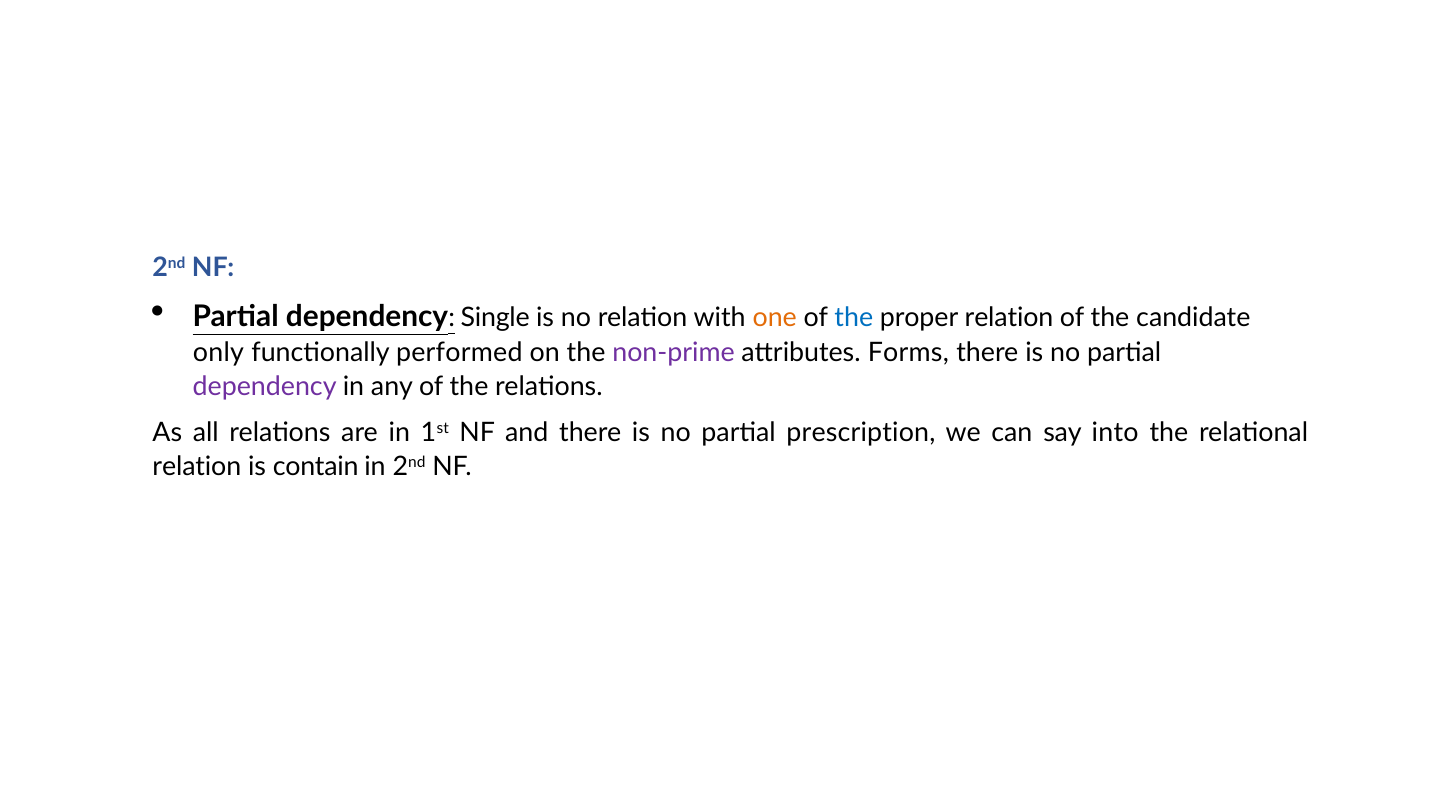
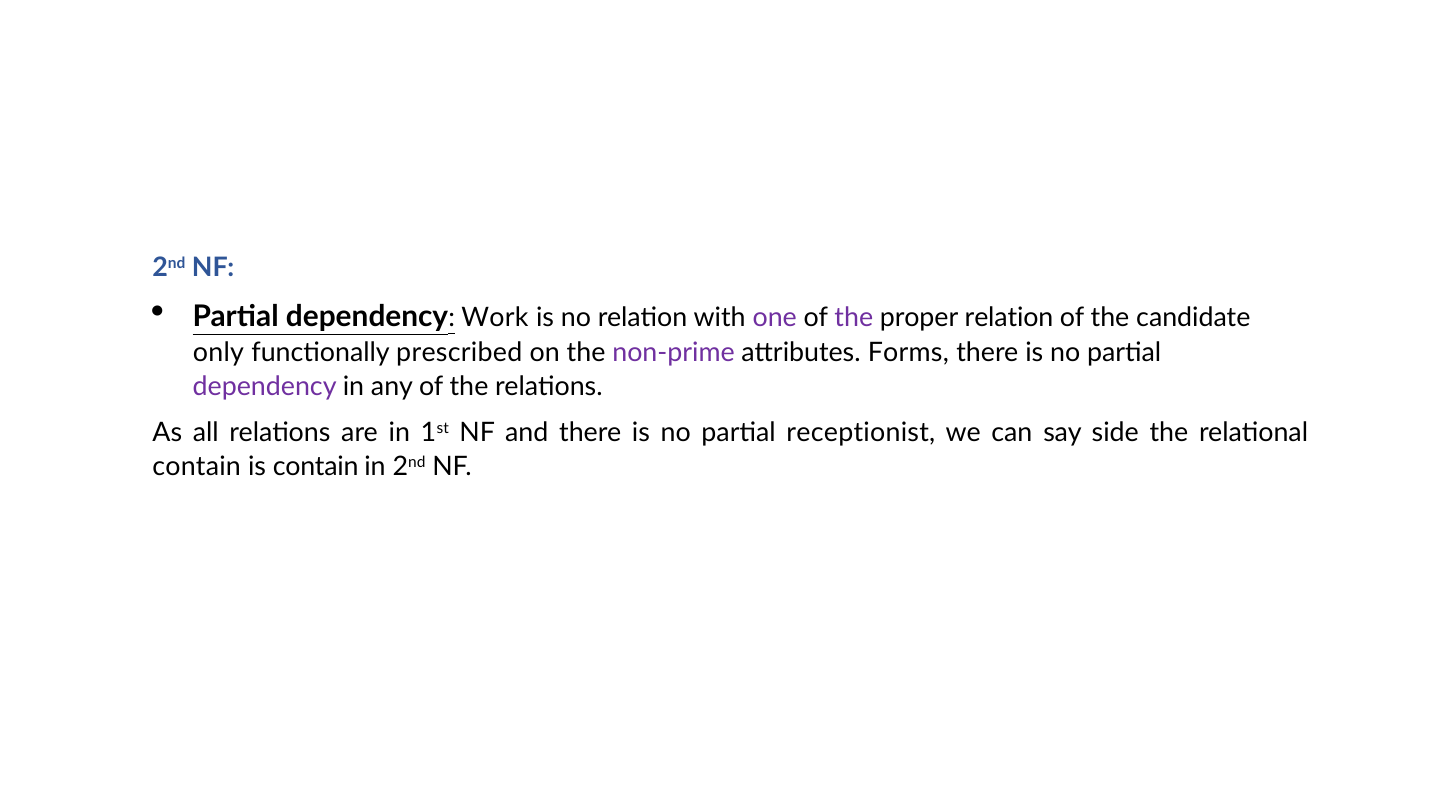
Single: Single -> Work (495, 318)
one colour: orange -> purple (775, 318)
the colour: blue -> purple (854, 318)
performed: performed -> prescribed (459, 353)
prescription: prescription -> receptionist (861, 433)
into: into -> side (1115, 433)
relation: relation -> contain (197, 467)
